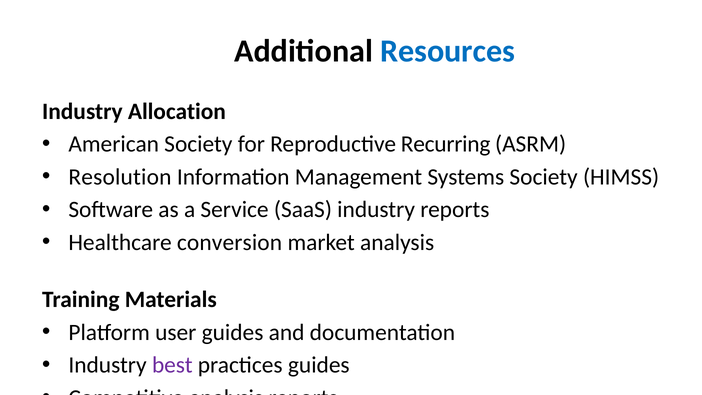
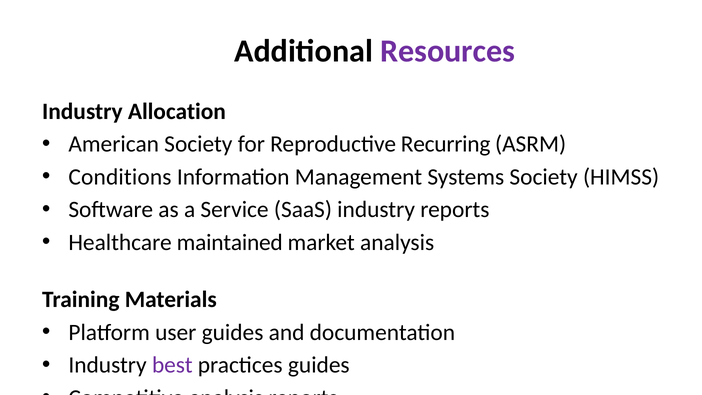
Resources colour: blue -> purple (448, 51)
Resolution: Resolution -> Conditions (120, 177)
conversion: conversion -> maintained (230, 242)
